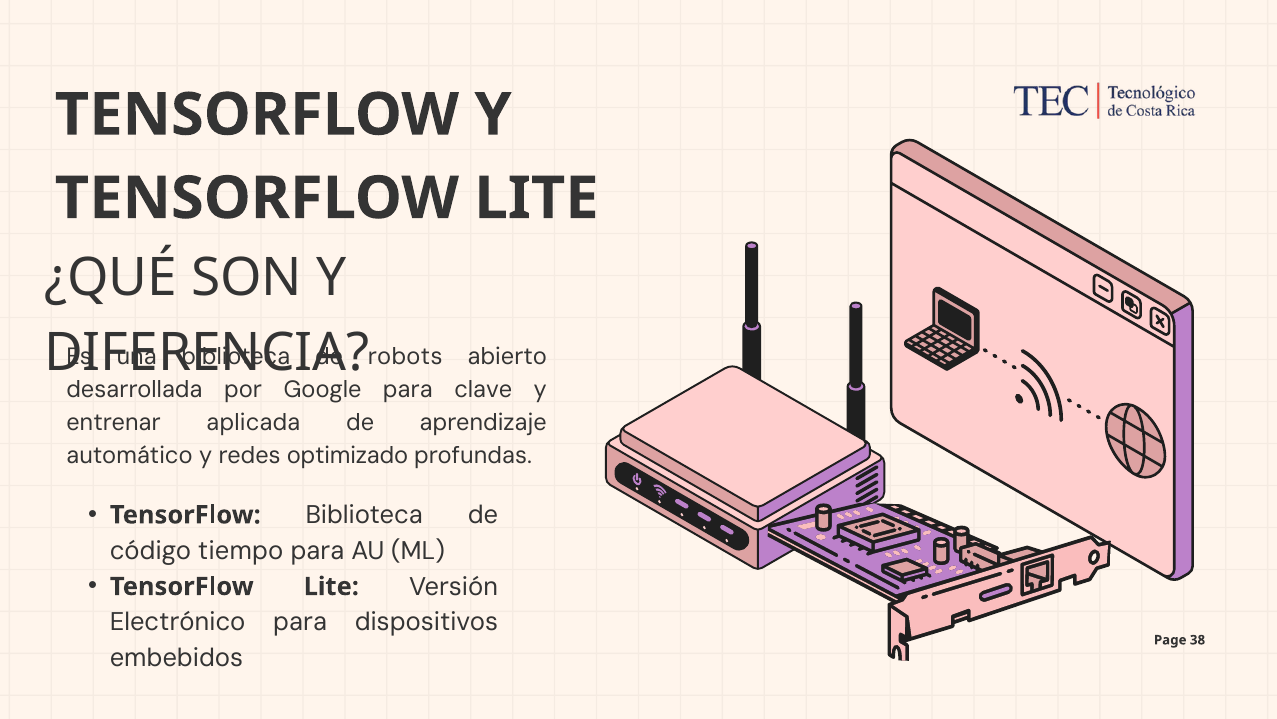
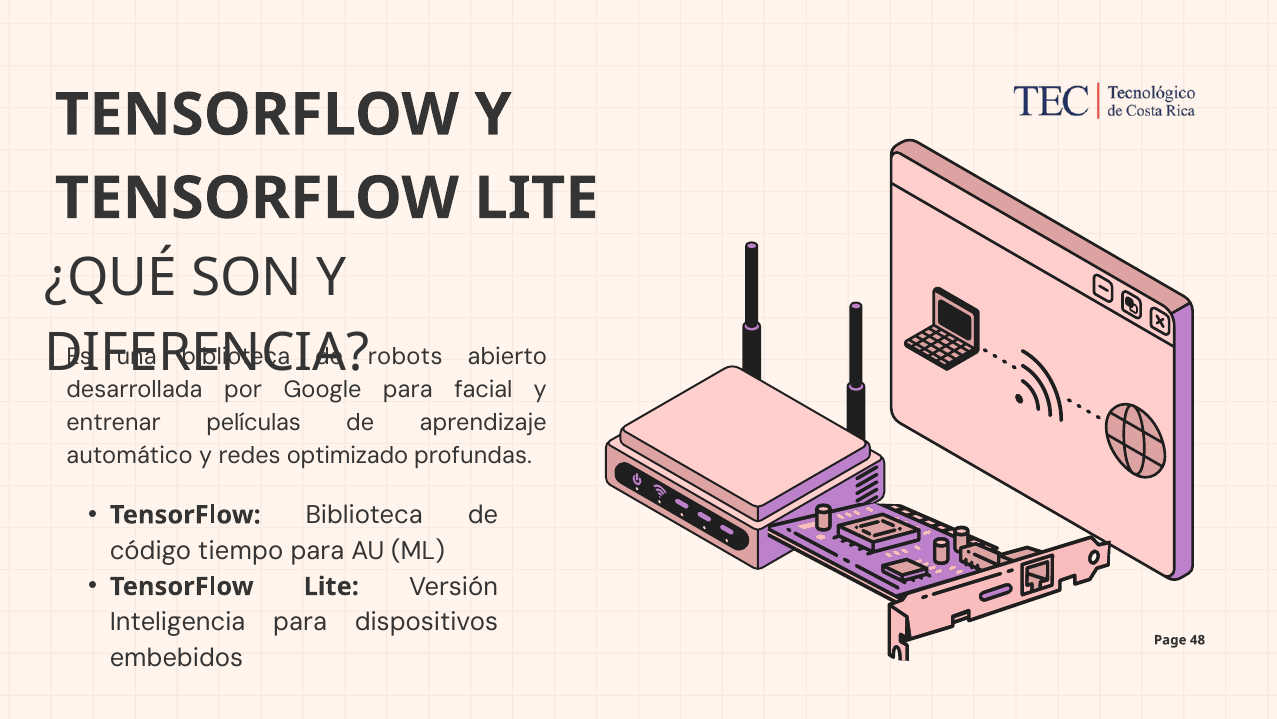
clave: clave -> facial (483, 389)
aplicada: aplicada -> películas (254, 422)
Electrónico: Electrónico -> Inteligencia (178, 622)
38: 38 -> 48 (1198, 639)
